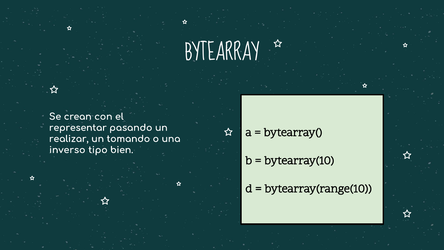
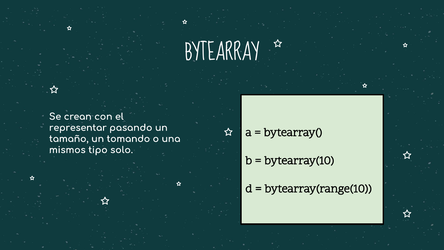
realizar: realizar -> tamaño (69, 139)
inverso: inverso -> mismos (67, 150)
bien: bien -> solo (122, 150)
